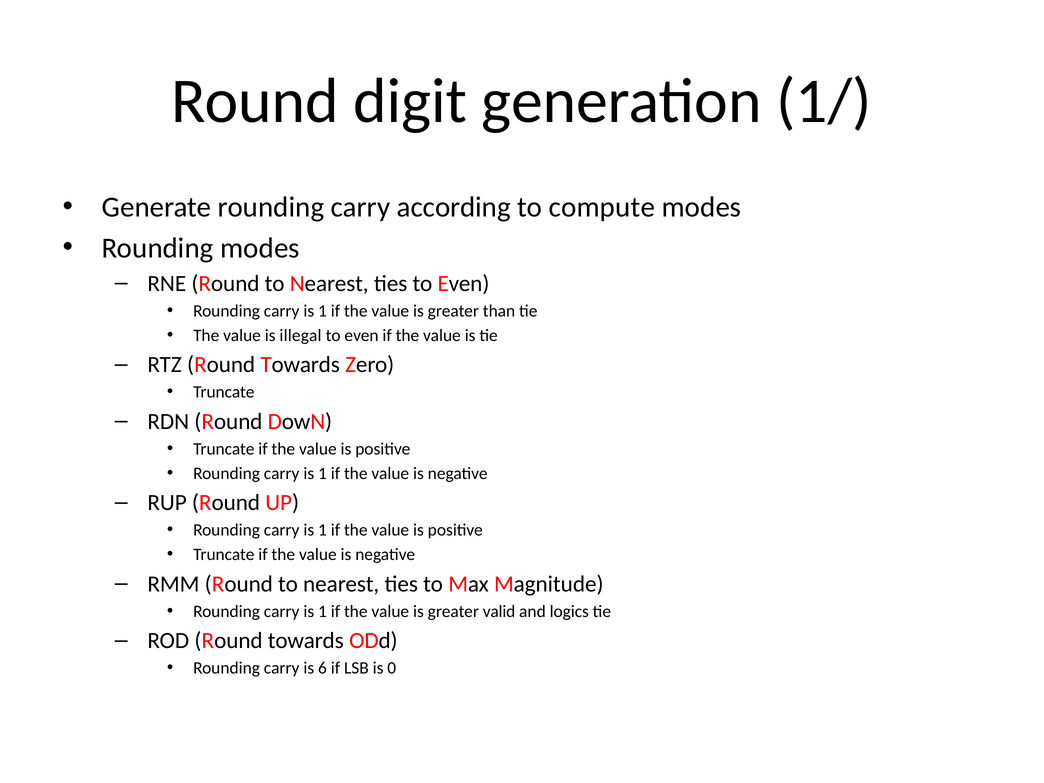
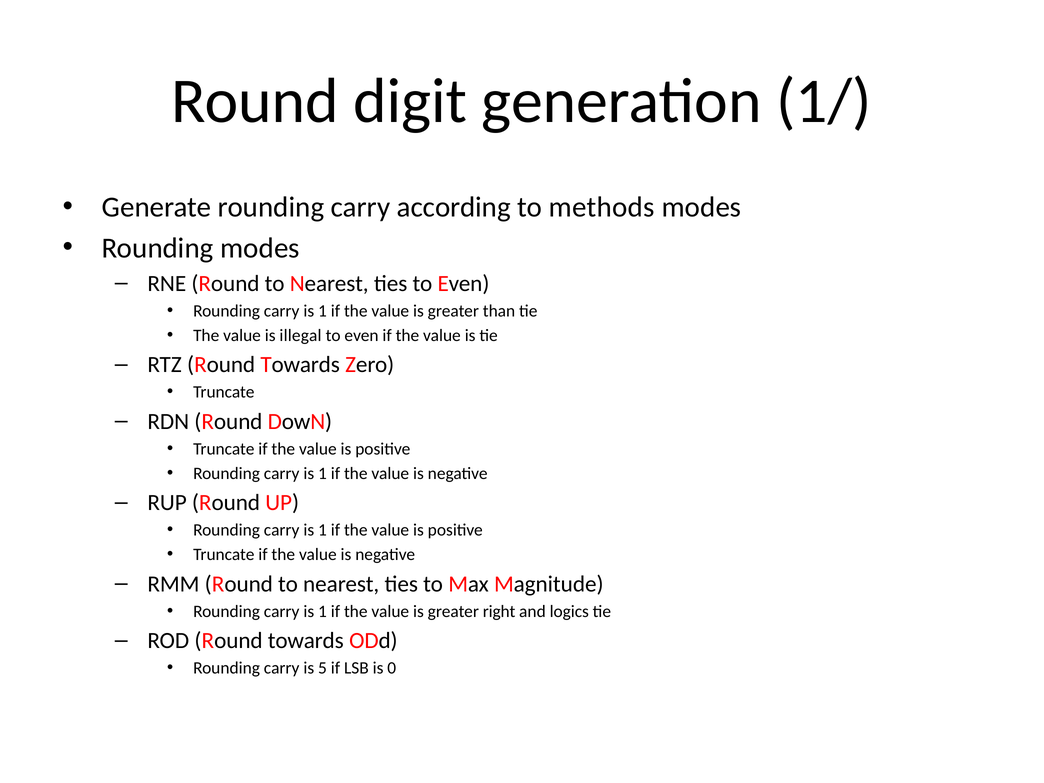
compute: compute -> methods (602, 207)
valid: valid -> right (499, 611)
6: 6 -> 5 (322, 668)
